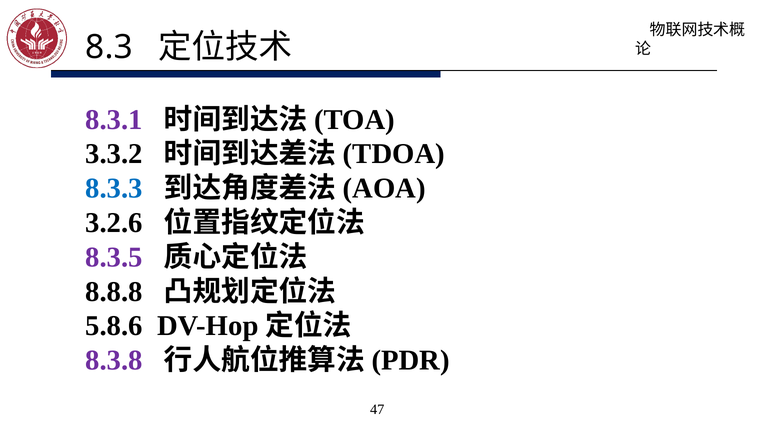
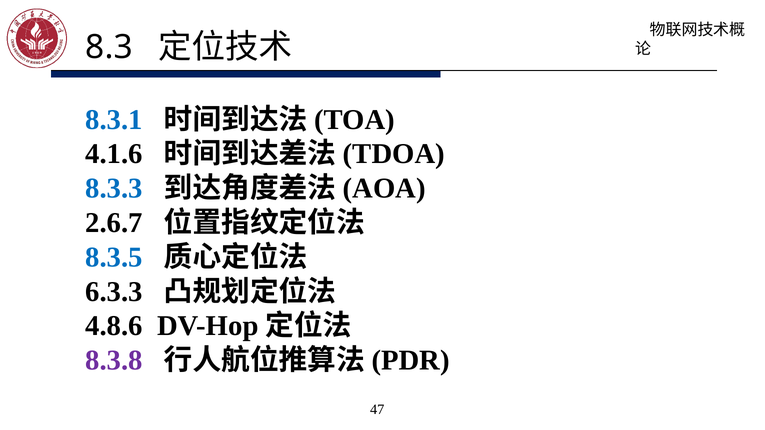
8.3.1 colour: purple -> blue (114, 120)
3.3.2: 3.3.2 -> 4.1.6 (114, 154)
3.2.6: 3.2.6 -> 2.6.7 (114, 223)
8.3.5 colour: purple -> blue (114, 257)
8.8.8: 8.8.8 -> 6.3.3 (114, 292)
5.8.6: 5.8.6 -> 4.8.6 (114, 326)
